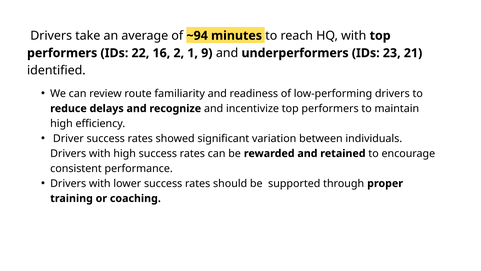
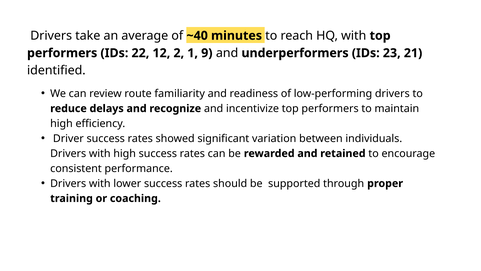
~94: ~94 -> ~40 (197, 36)
16: 16 -> 12 (161, 53)
